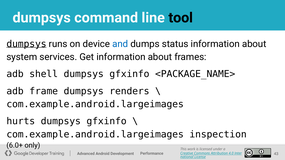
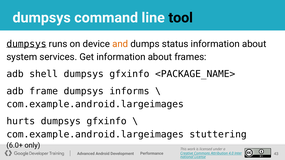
and colour: blue -> orange (120, 44)
renders: renders -> informs (129, 91)
inspection: inspection -> stuttering (218, 135)
